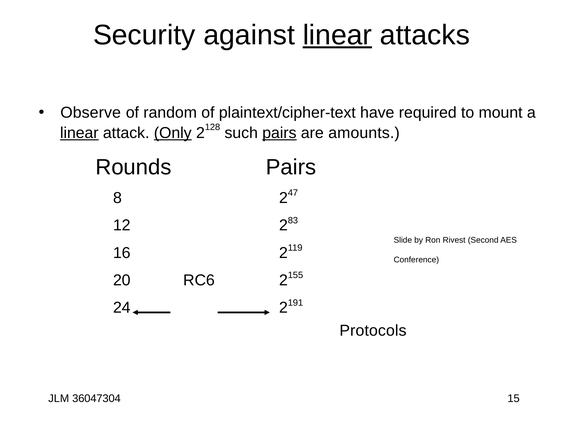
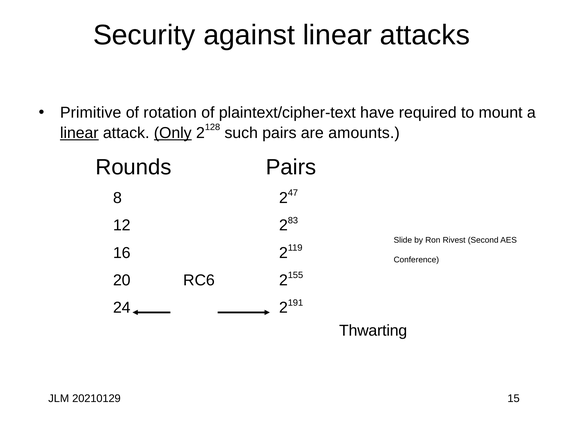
linear underline: present -> none (337, 35)
Observe: Observe -> Primitive (91, 113)
random: random -> rotation (170, 113)
pairs underline: present -> none (279, 133)
Protocols: Protocols -> Thwarting (373, 331)
36047304: 36047304 -> 20210129 (96, 398)
